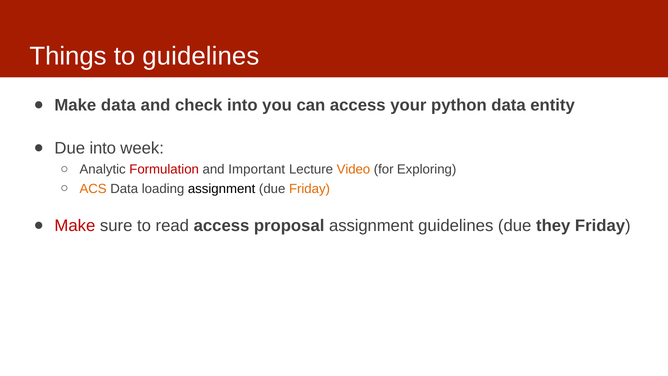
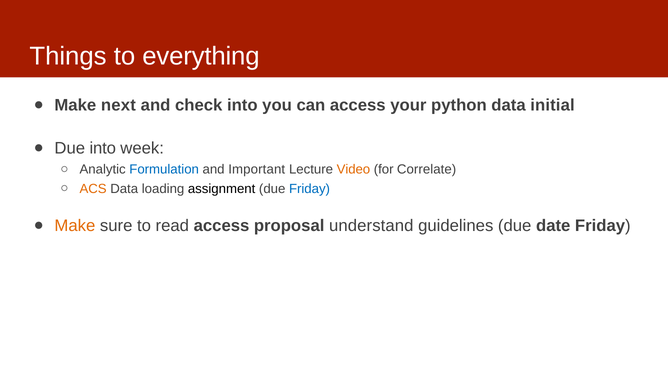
to guidelines: guidelines -> everything (201, 56)
Make data: data -> next (118, 105)
entity: entity -> initial (552, 105)
Formulation colour: red -> blue (164, 169)
Exploring: Exploring -> Correlate (427, 169)
Friday colour: orange -> blue (310, 189)
Make colour: red -> orange (75, 226)
proposal assignment: assignment -> understand (371, 226)
they: they -> date (553, 226)
